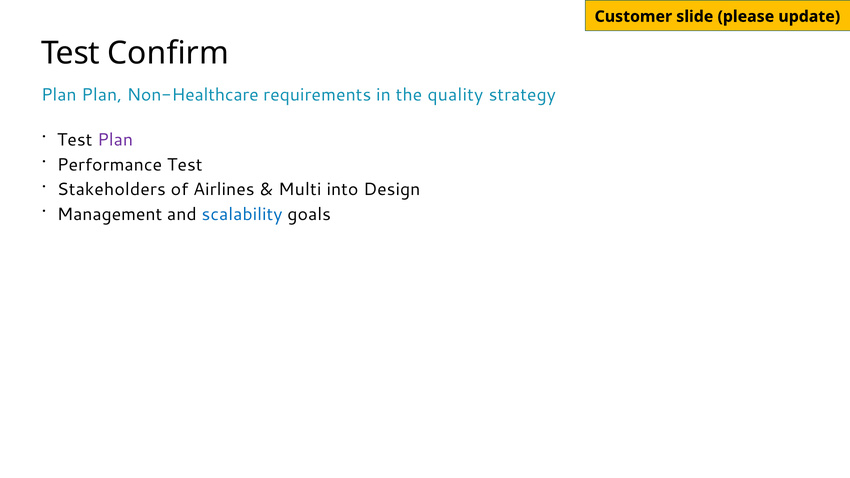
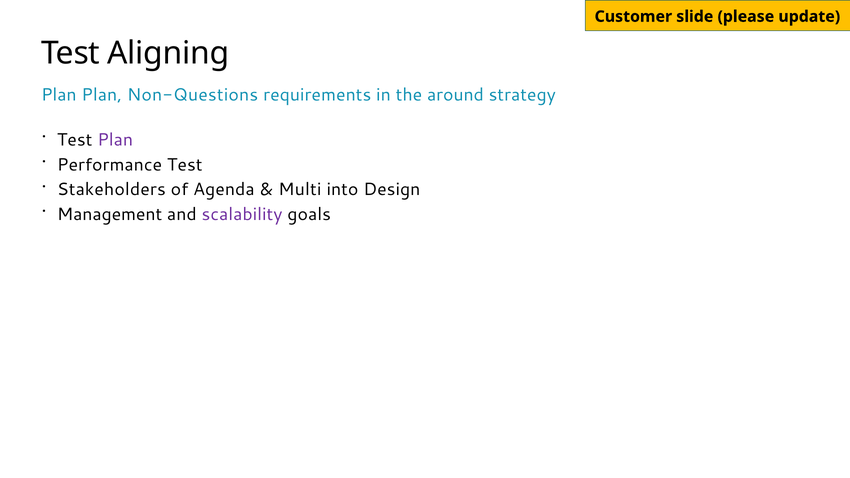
Confirm: Confirm -> Aligning (168, 53)
Non-Healthcare: Non-Healthcare -> Non-Questions (193, 95)
quality: quality -> around (455, 95)
Airlines: Airlines -> Agenda (224, 190)
scalability colour: blue -> purple (242, 214)
